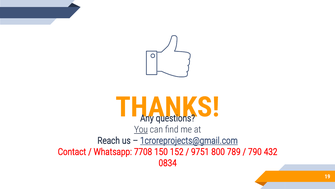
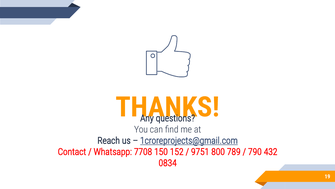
You underline: present -> none (141, 129)
